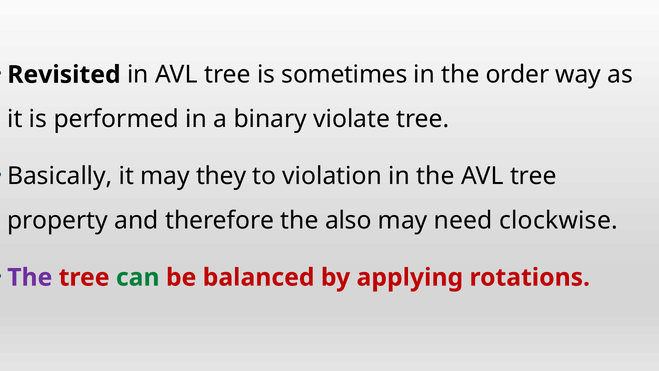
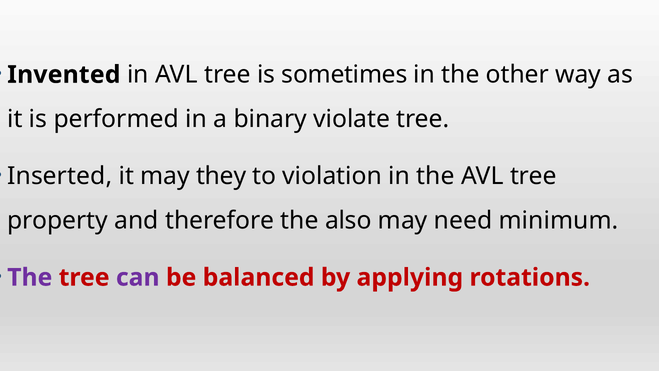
Revisited: Revisited -> Invented (64, 75)
order: order -> other (517, 75)
Basically: Basically -> Inserted (60, 176)
clockwise: clockwise -> minimum (559, 220)
can colour: green -> purple (138, 277)
